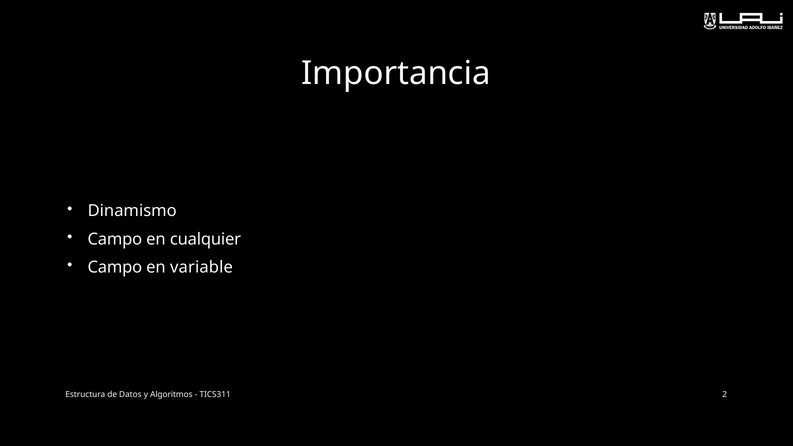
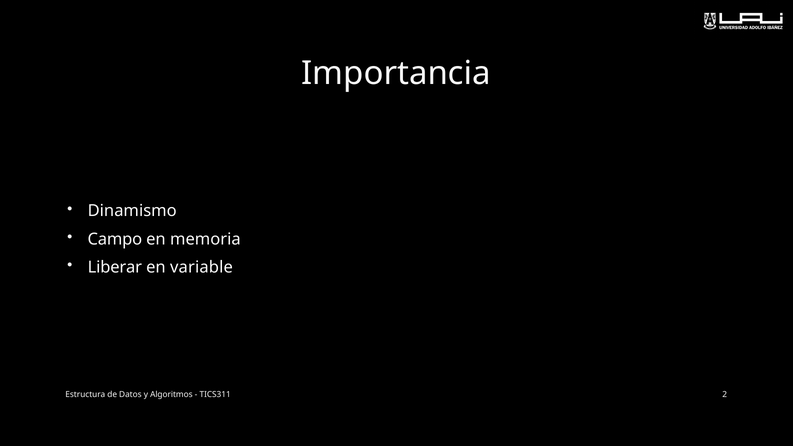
cualquier: cualquier -> memoria (205, 239)
Campo: Campo -> Liberar (115, 267)
